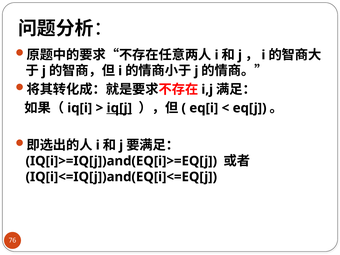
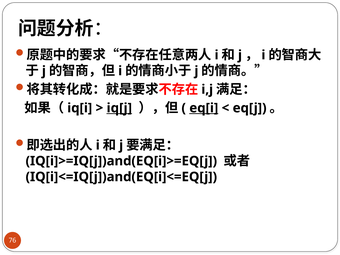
eq[i underline: none -> present (204, 108)
